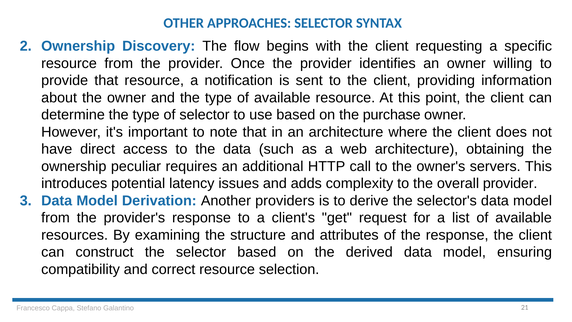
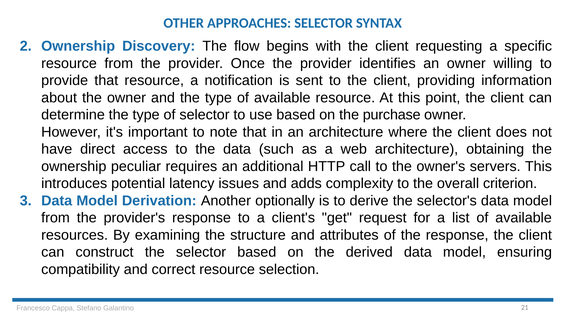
overall provider: provider -> criterion (510, 183)
providers: providers -> optionally (285, 201)
